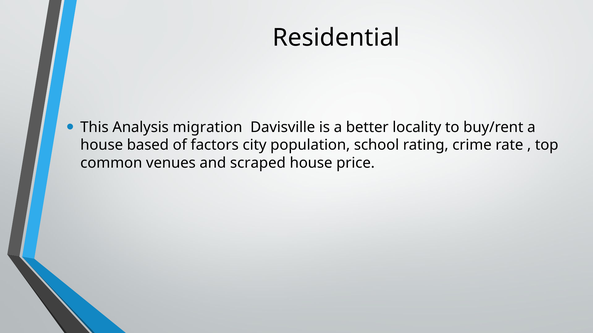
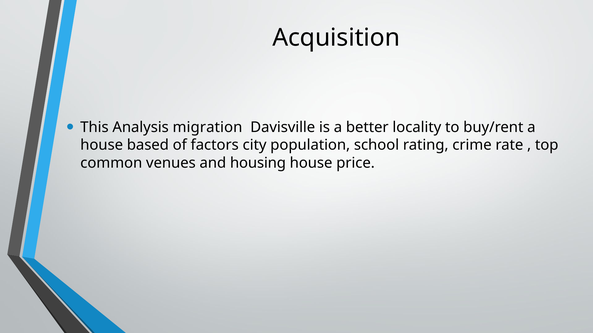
Residential: Residential -> Acquisition (336, 38)
scraped: scraped -> housing (258, 163)
